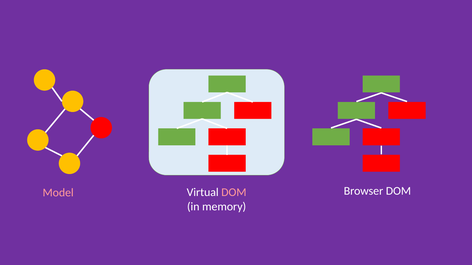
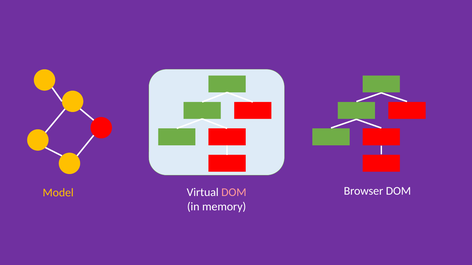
Model colour: pink -> yellow (58, 193)
